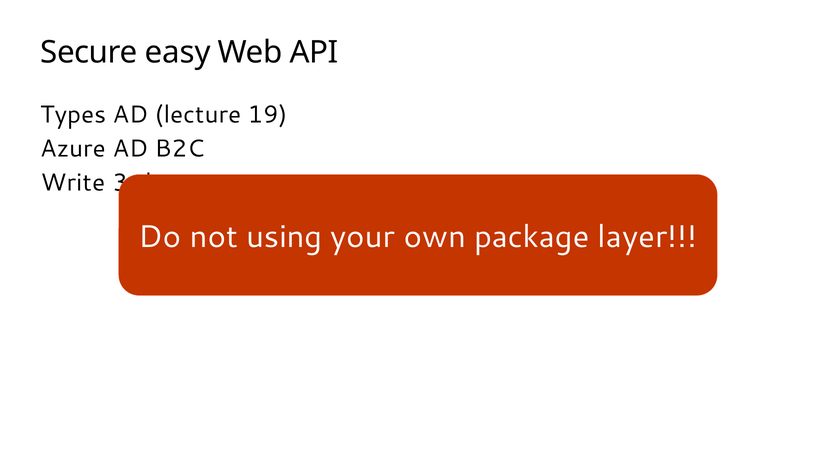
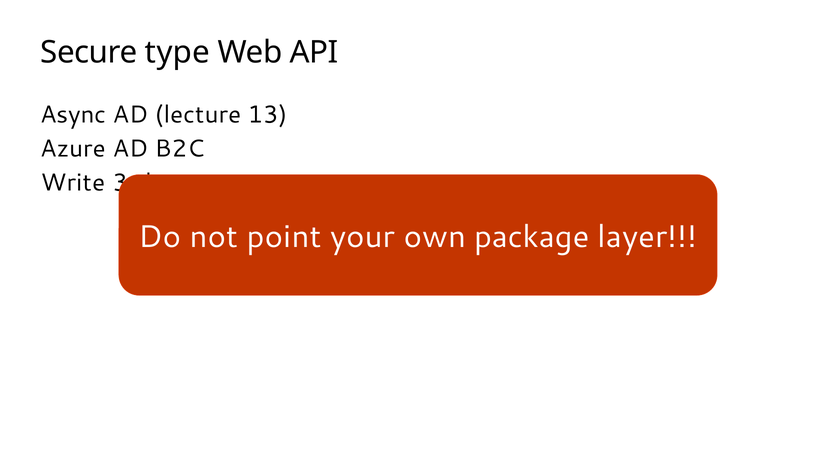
easy: easy -> type (177, 52)
Types: Types -> Async (73, 115)
19: 19 -> 13 (268, 115)
using: using -> point (284, 237)
